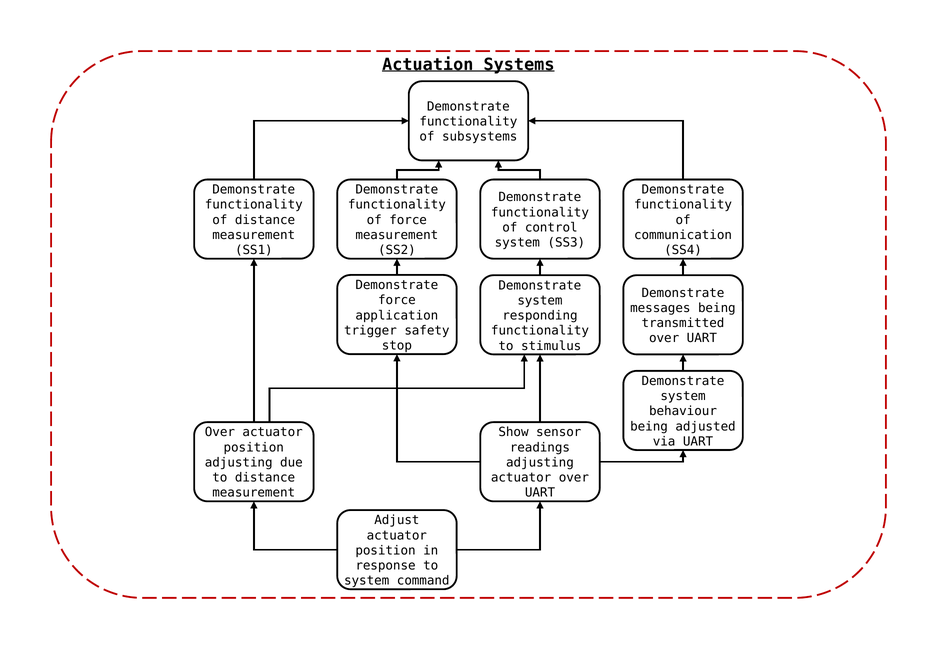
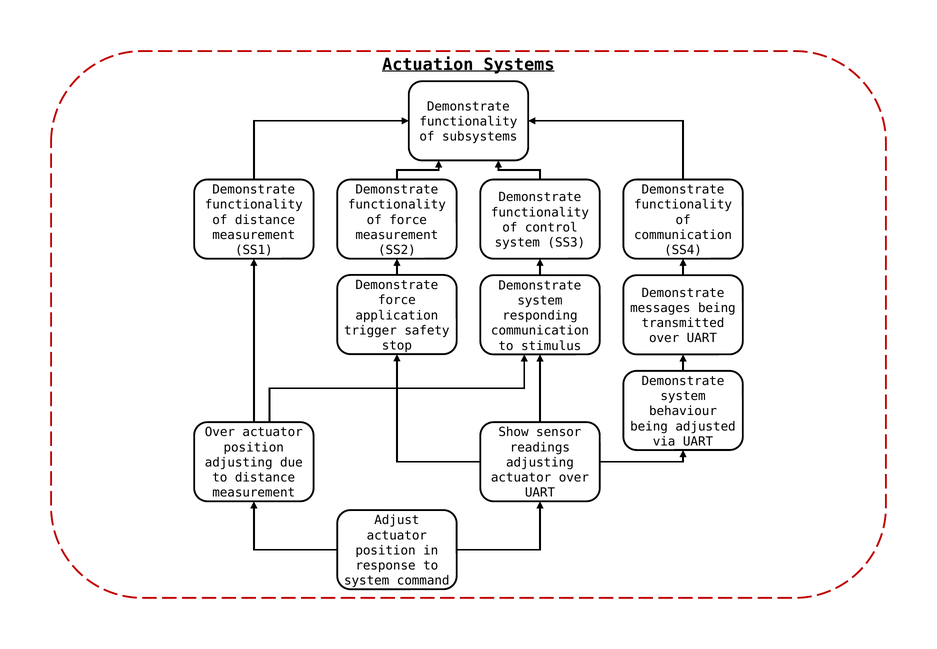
functionality: functionality -> communication (540, 331)
